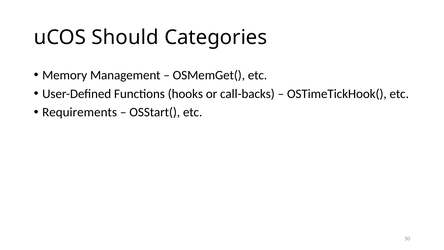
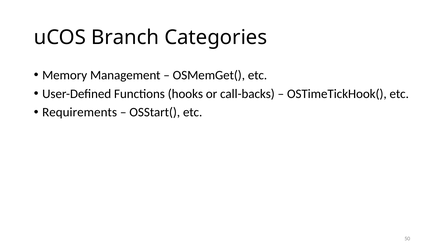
Should: Should -> Branch (125, 37)
